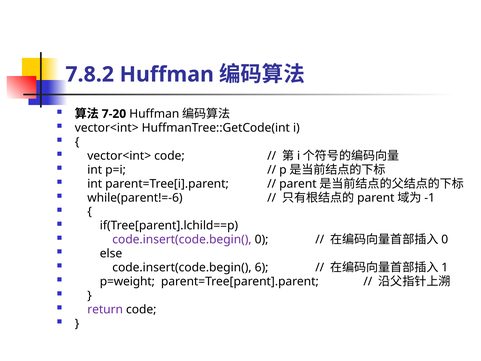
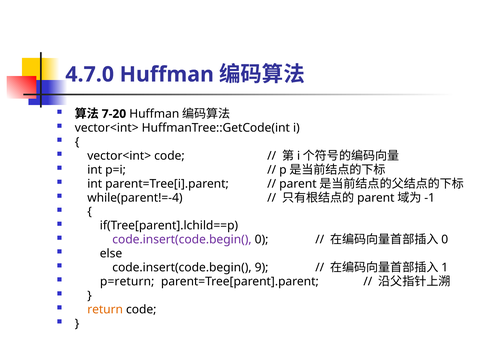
7.8.2: 7.8.2 -> 4.7.0 (90, 74)
while(parent!=-6: while(parent!=-6 -> while(parent!=-4 (135, 198)
6: 6 -> 9 (262, 267)
p=weight: p=weight -> p=return (127, 281)
return colour: purple -> orange (105, 309)
